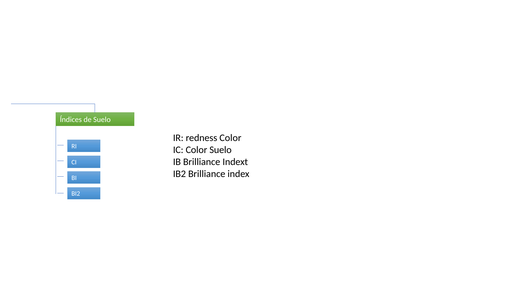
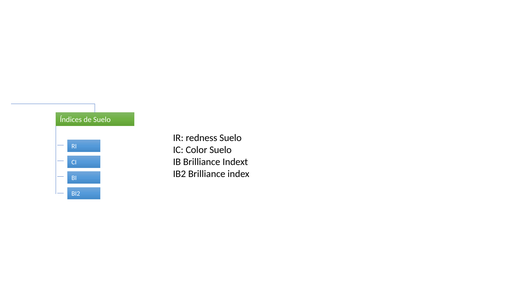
redness Color: Color -> Suelo (231, 138)
